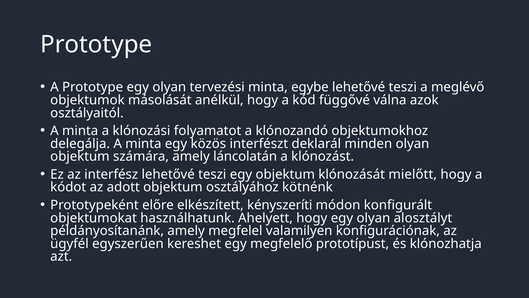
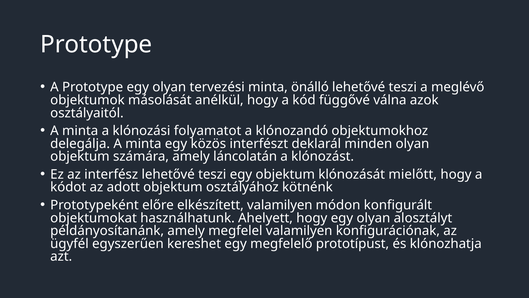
egybe: egybe -> önálló (310, 87)
elkészített kényszeríti: kényszeríti -> valamilyen (280, 205)
